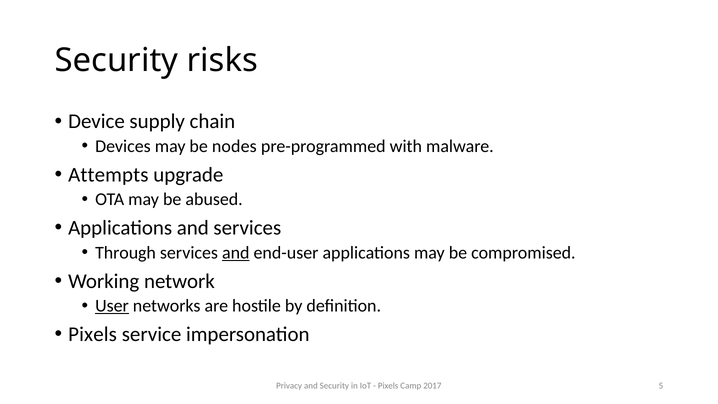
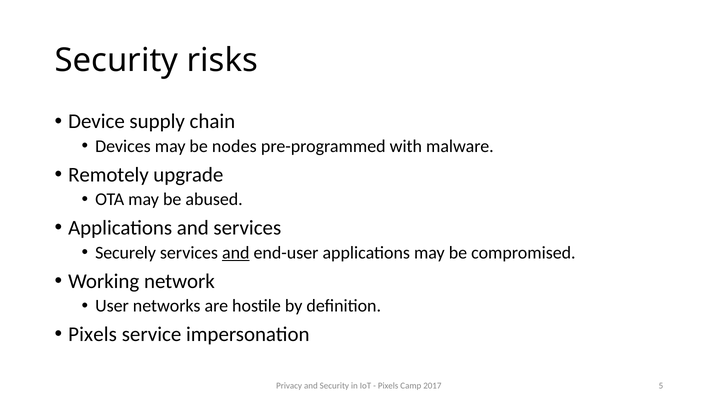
Attempts: Attempts -> Remotely (108, 175)
Through: Through -> Securely (126, 253)
User underline: present -> none (112, 306)
